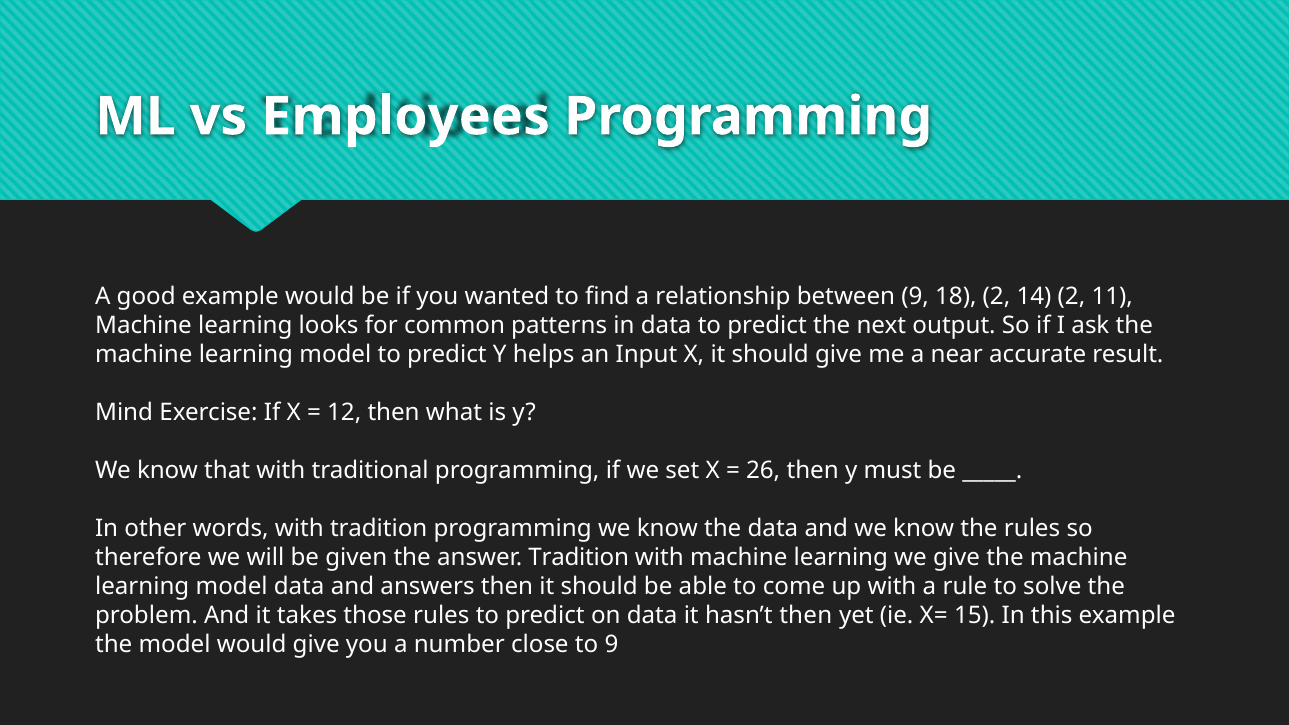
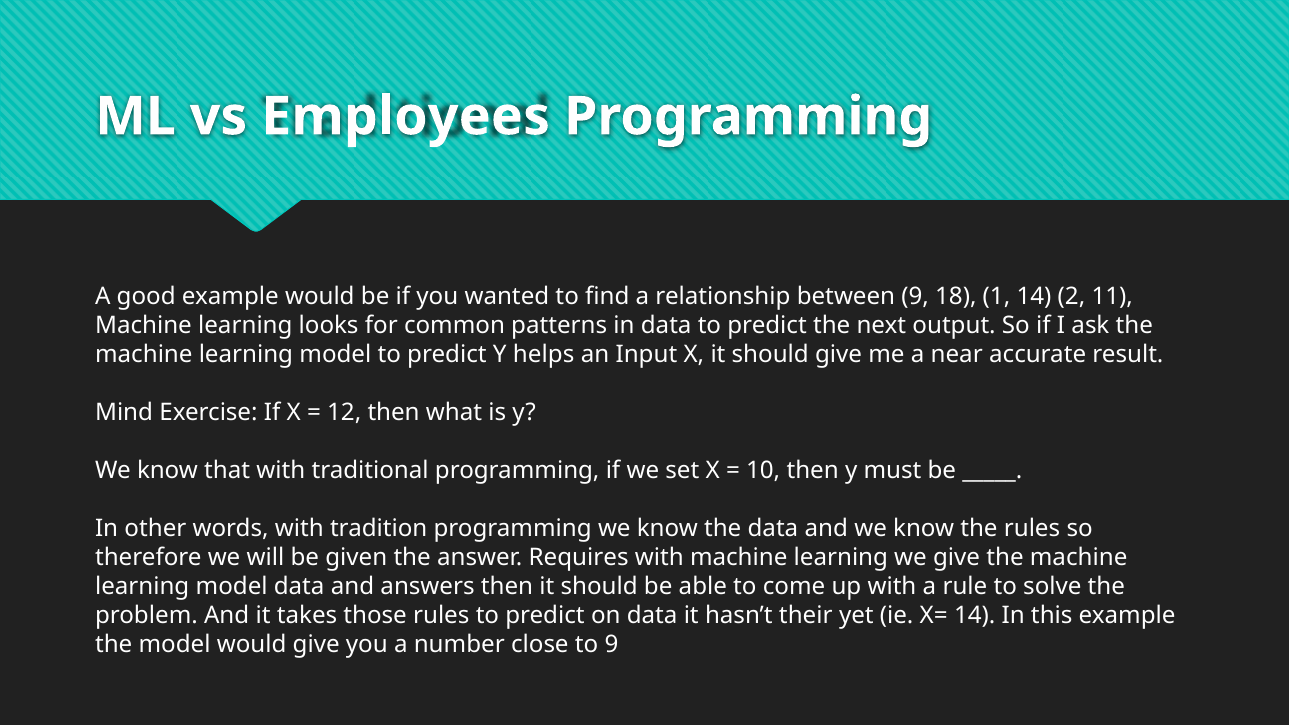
18 2: 2 -> 1 (997, 296)
26: 26 -> 10 (763, 470)
answer Tradition: Tradition -> Requires (579, 557)
hasn’t then: then -> their (806, 615)
X= 15: 15 -> 14 (975, 615)
